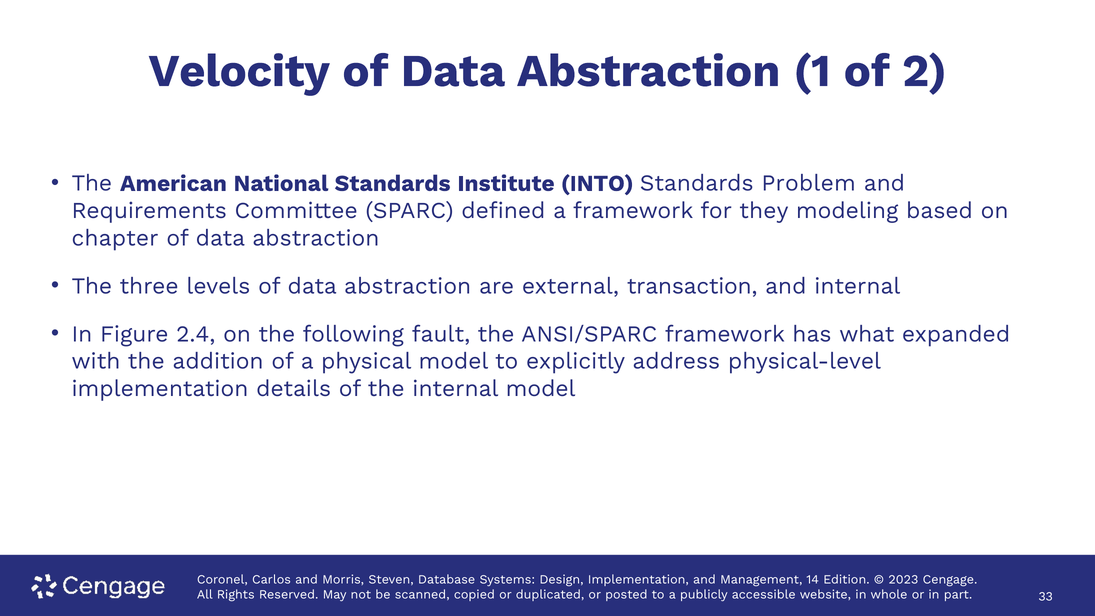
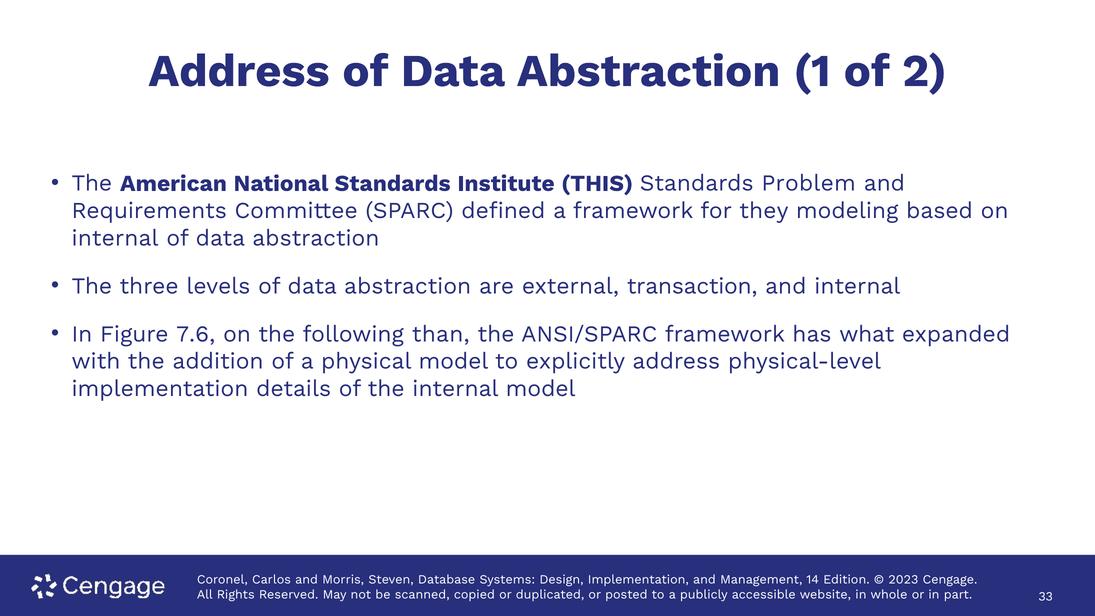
Velocity: Velocity -> Address (239, 71)
INTO: INTO -> THIS (597, 183)
chapter: chapter -> internal (115, 238)
2.4: 2.4 -> 7.6 (196, 334)
fault: fault -> than (441, 334)
